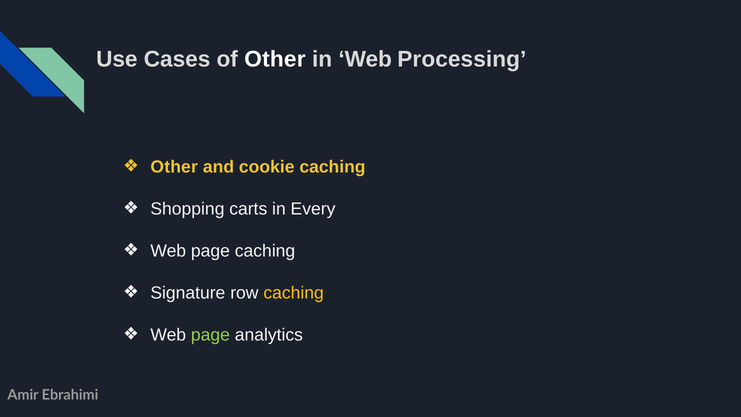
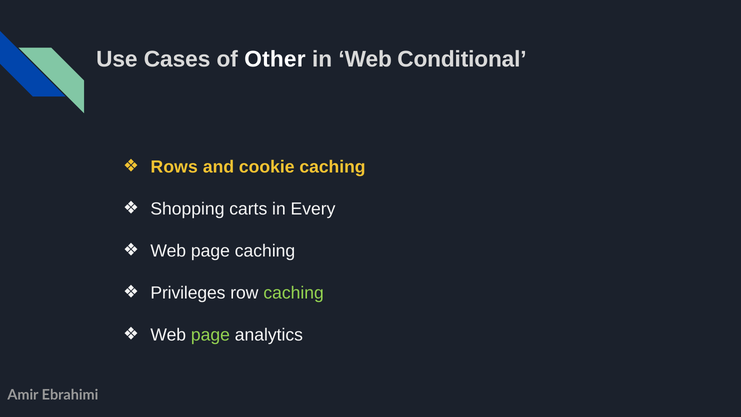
Processing: Processing -> Conditional (462, 59)
Other: Other -> Rows (174, 167)
Signature: Signature -> Privileges (188, 293)
caching colour: yellow -> light green (294, 293)
